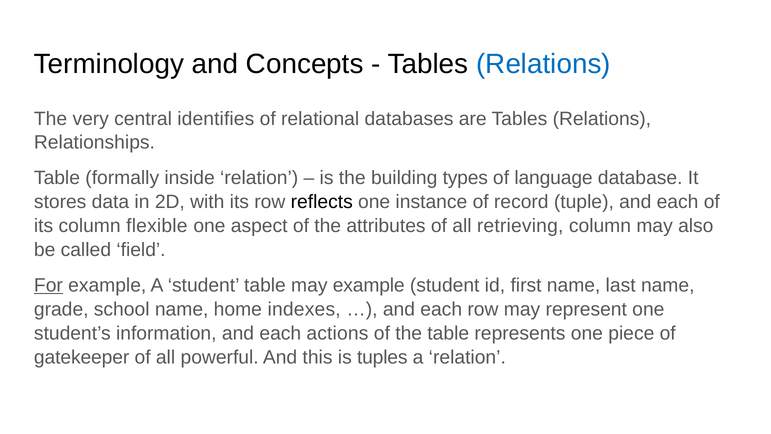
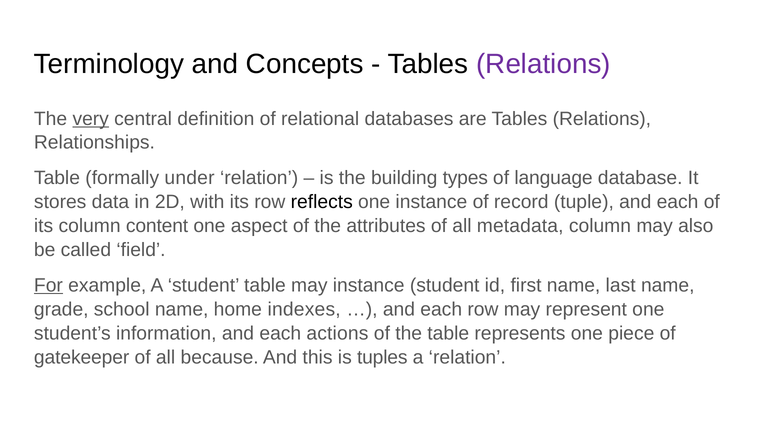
Relations colour: blue -> purple (543, 64)
very underline: none -> present (91, 119)
identifies: identifies -> definition (216, 119)
inside: inside -> under (190, 178)
flexible: flexible -> content (157, 226)
retrieving: retrieving -> metadata (520, 226)
may example: example -> instance (369, 285)
powerful: powerful -> because (220, 357)
